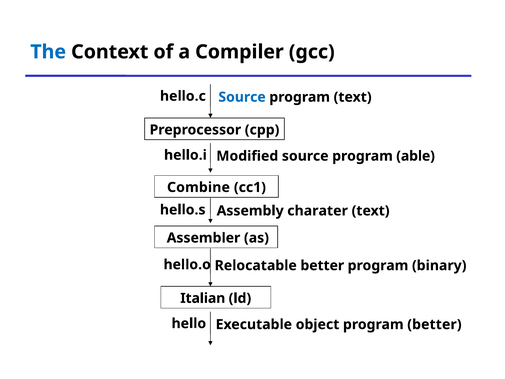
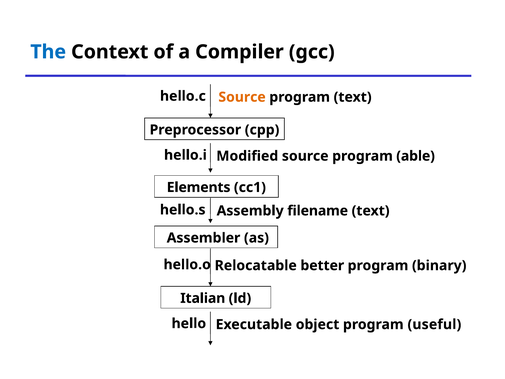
Source colour: blue -> orange (242, 97)
Combine: Combine -> Elements (199, 187)
charater: charater -> filename (318, 211)
program better: better -> useful (434, 324)
